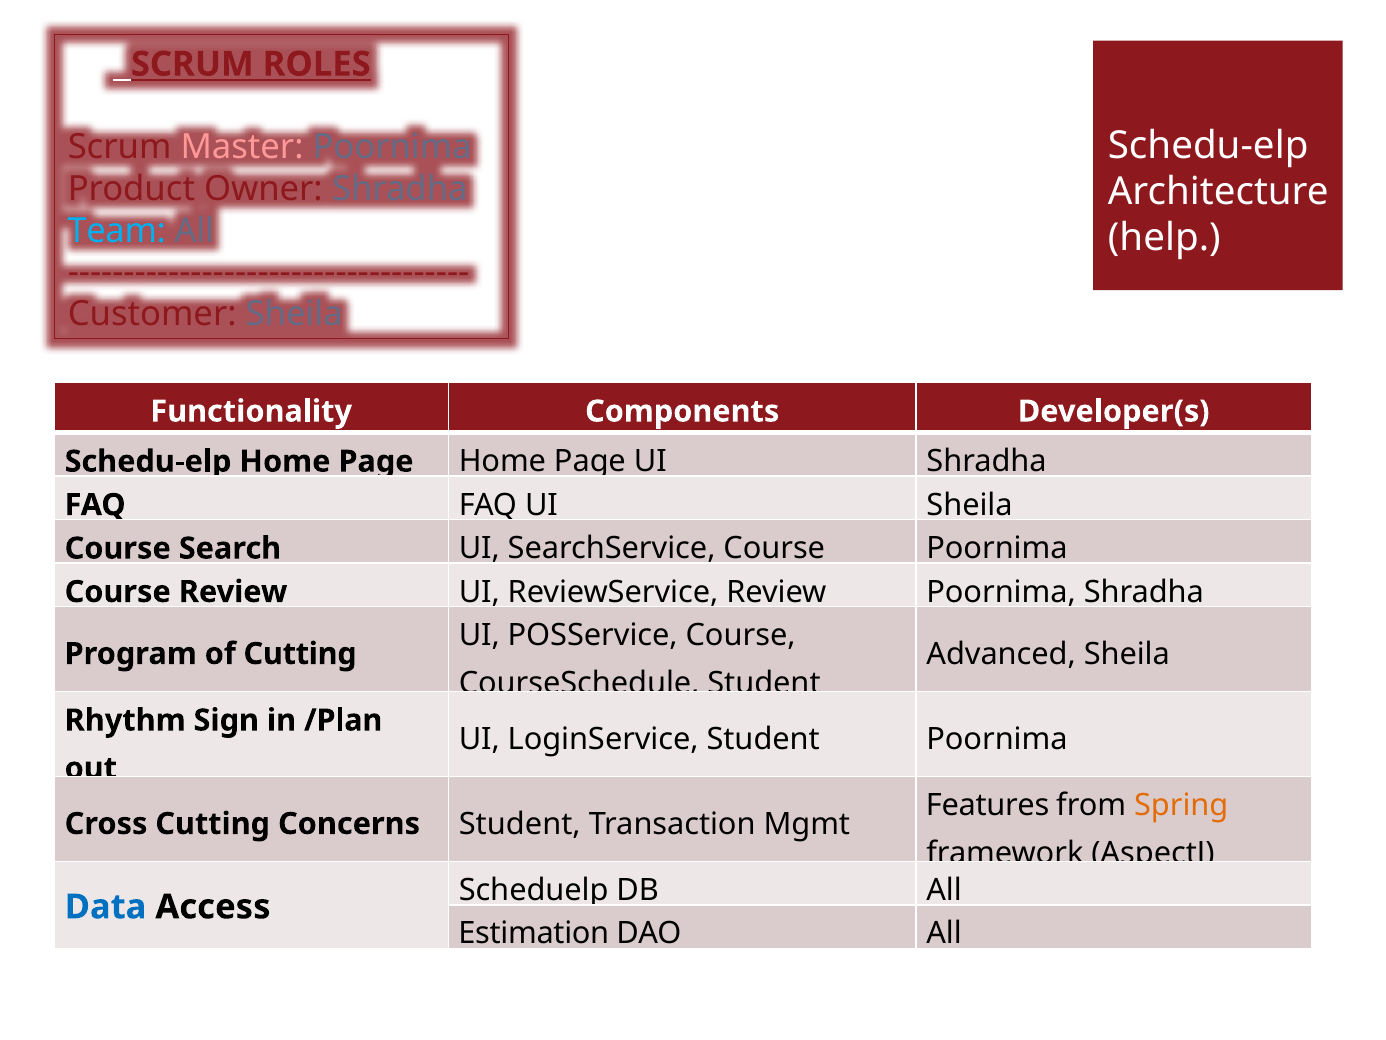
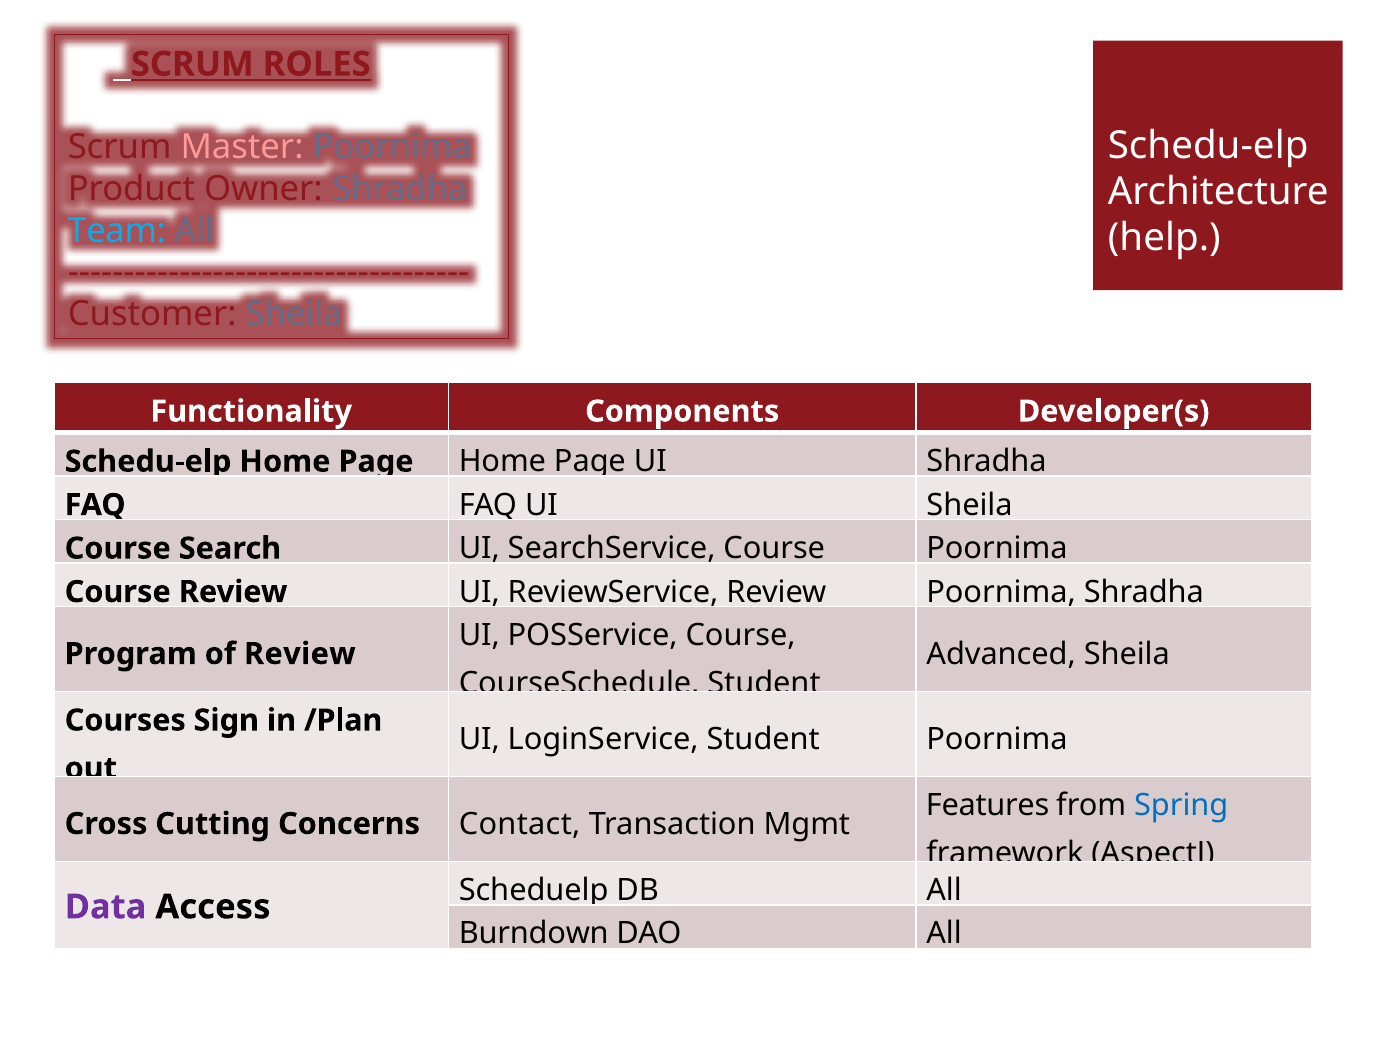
of Cutting: Cutting -> Review (300, 654)
Rhythm: Rhythm -> Courses (125, 720)
Spring colour: orange -> blue (1181, 805)
Concerns Student: Student -> Contact (520, 823)
Data colour: blue -> purple (105, 906)
Estimation: Estimation -> Burndown (534, 933)
